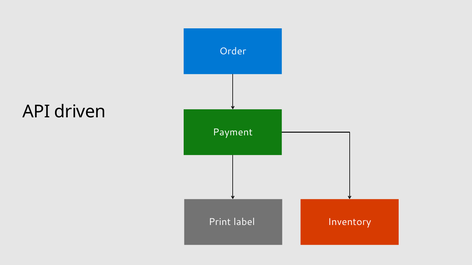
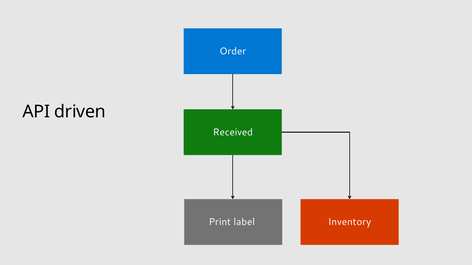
Payment: Payment -> Received (233, 132)
